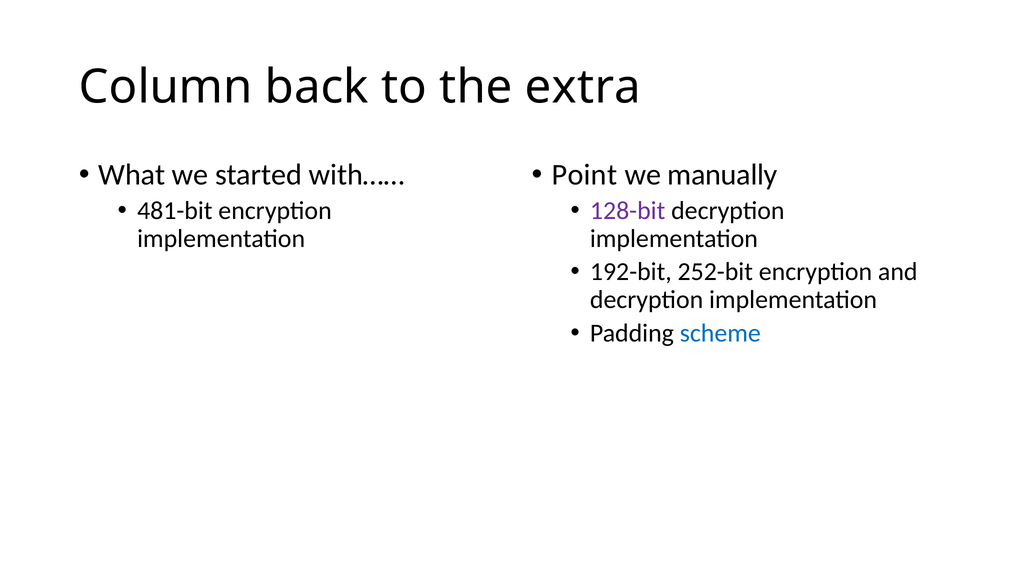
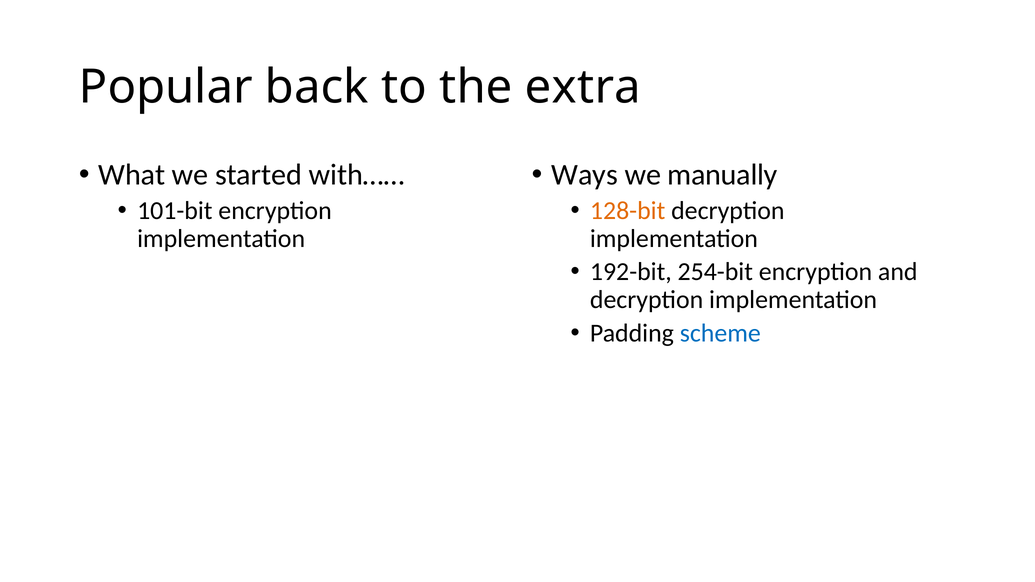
Column: Column -> Popular (166, 87)
Point: Point -> Ways (585, 175)
481-bit: 481-bit -> 101-bit (175, 211)
128-bit colour: purple -> orange (628, 211)
252-bit: 252-bit -> 254-bit (715, 272)
